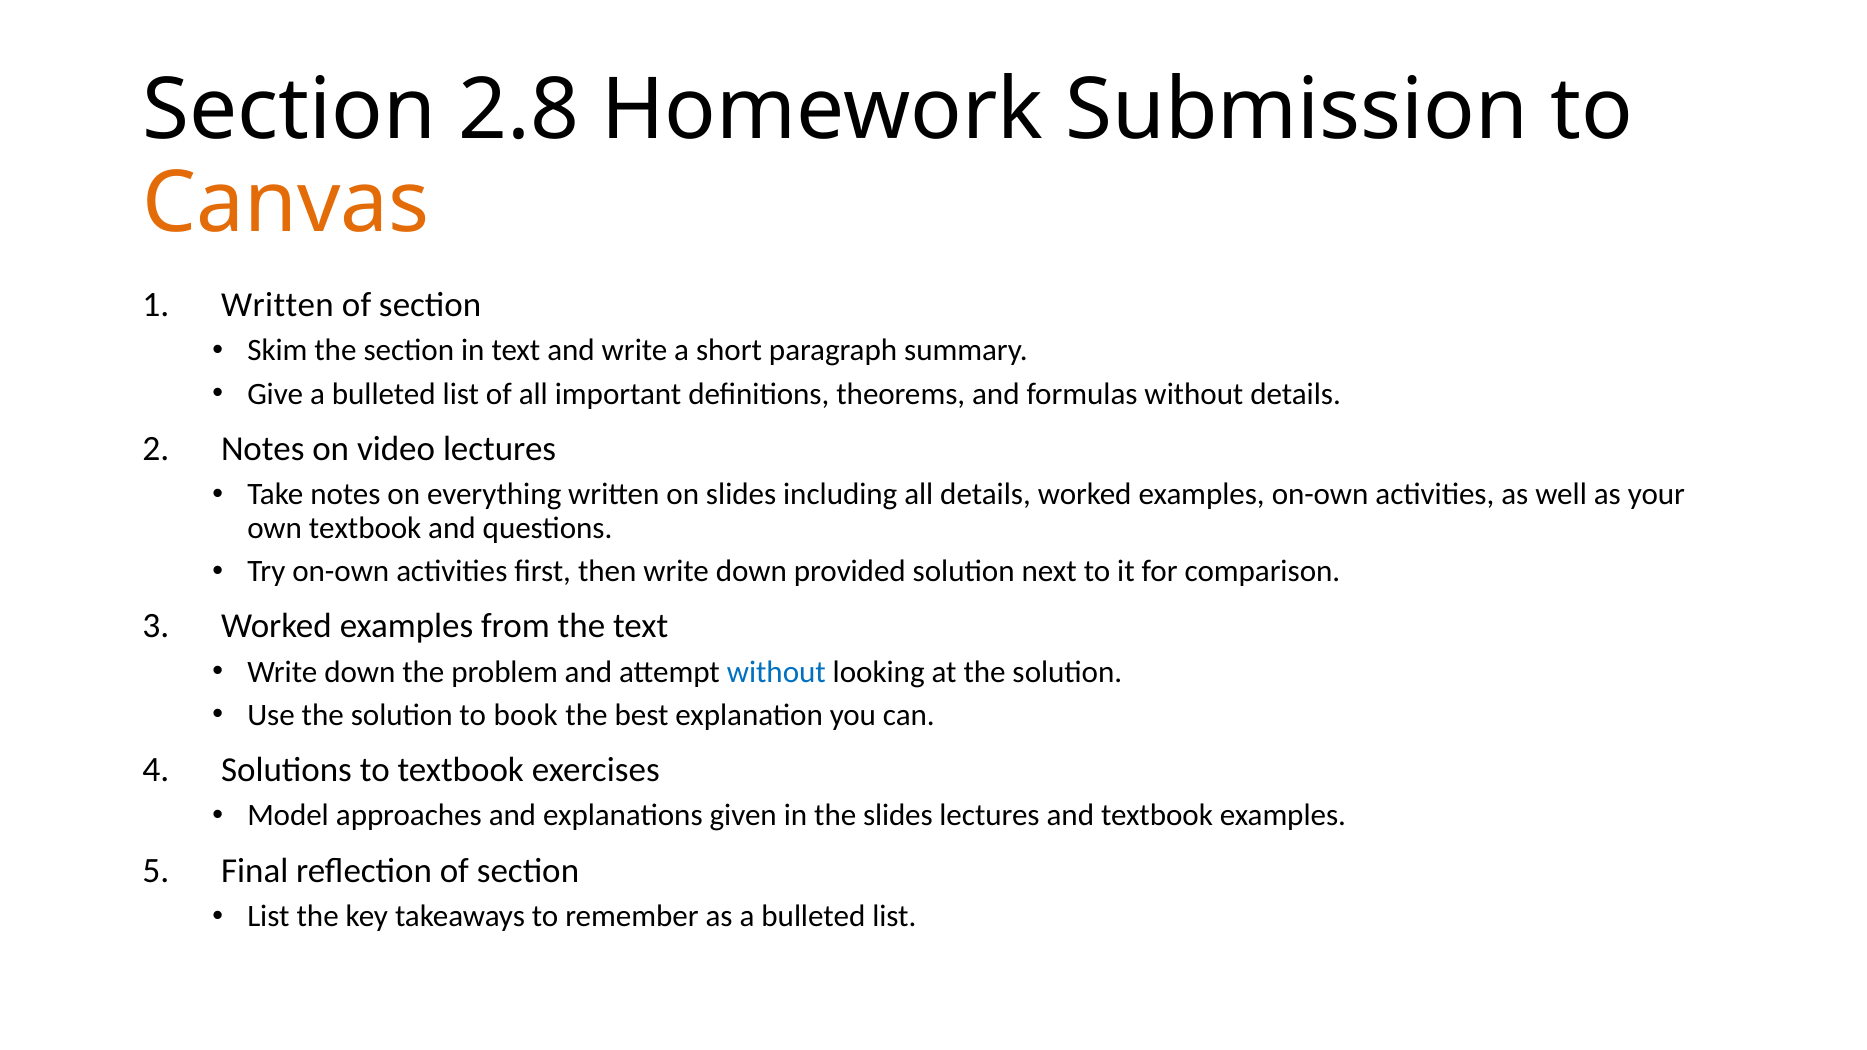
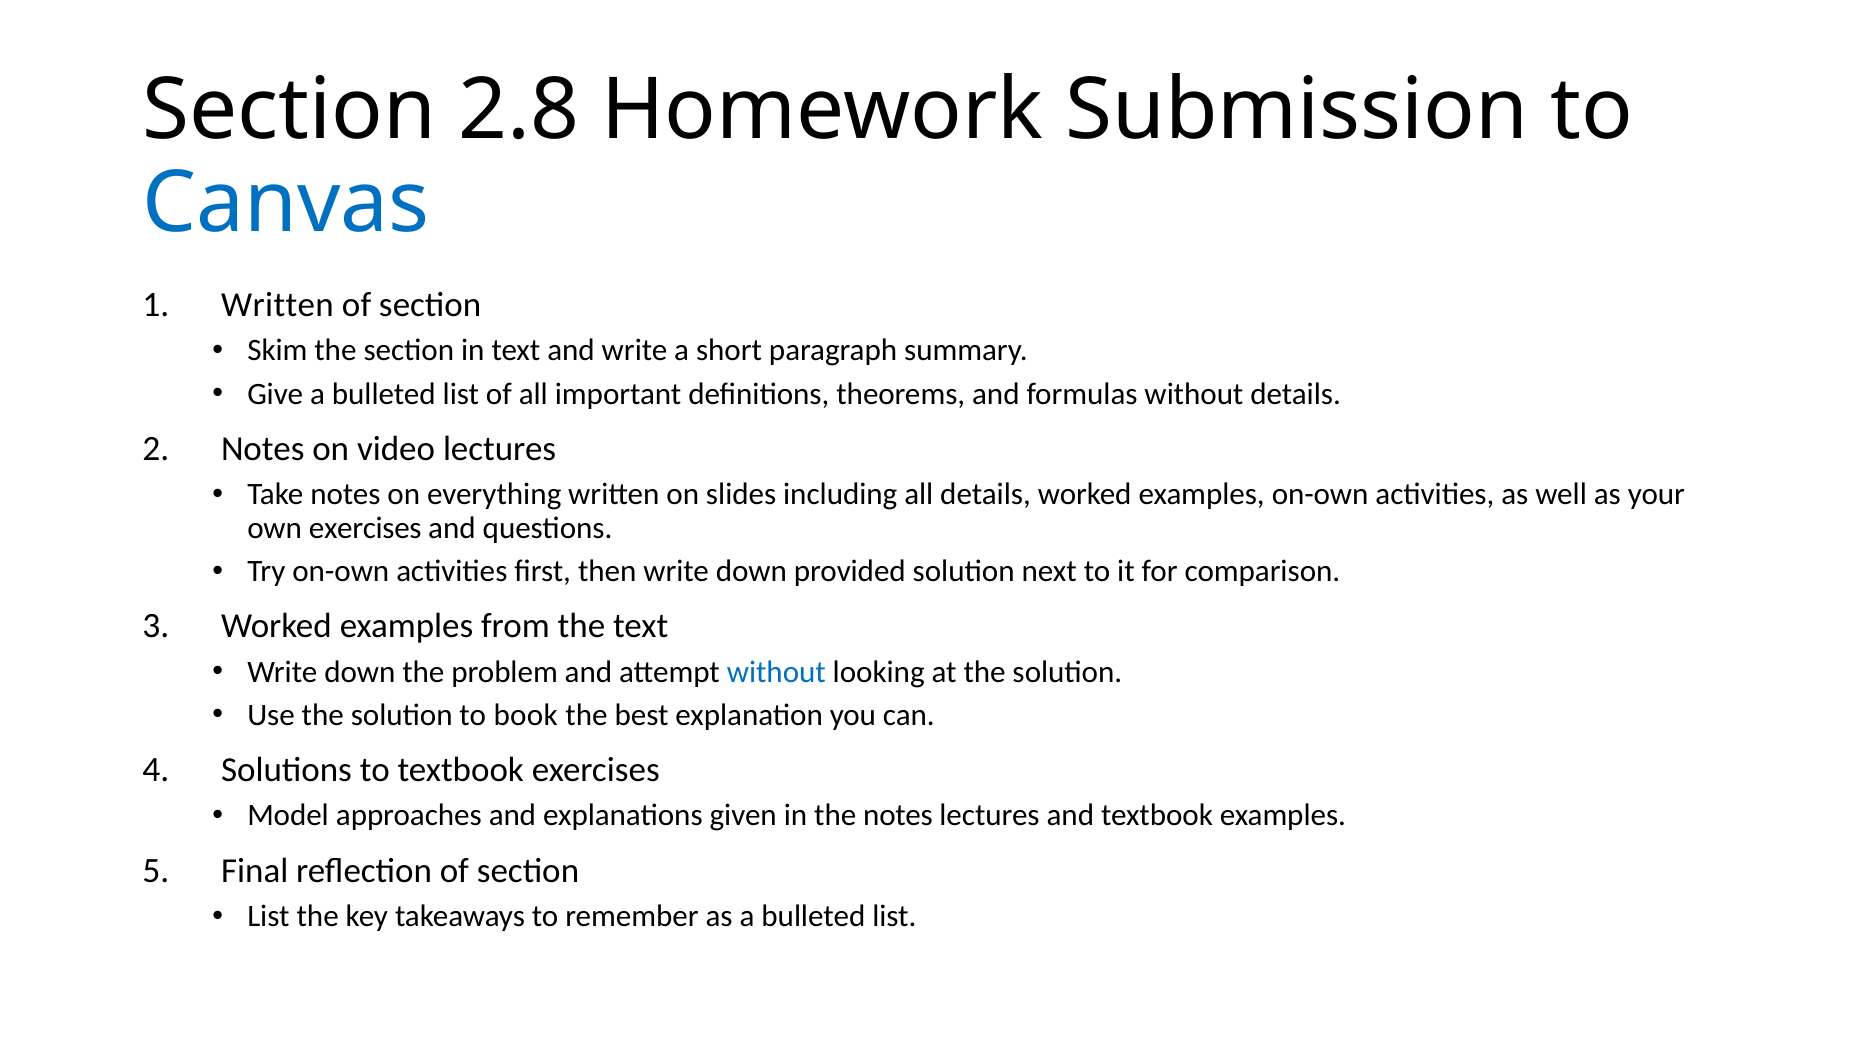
Canvas colour: orange -> blue (286, 203)
own textbook: textbook -> exercises (365, 528)
the slides: slides -> notes (898, 816)
